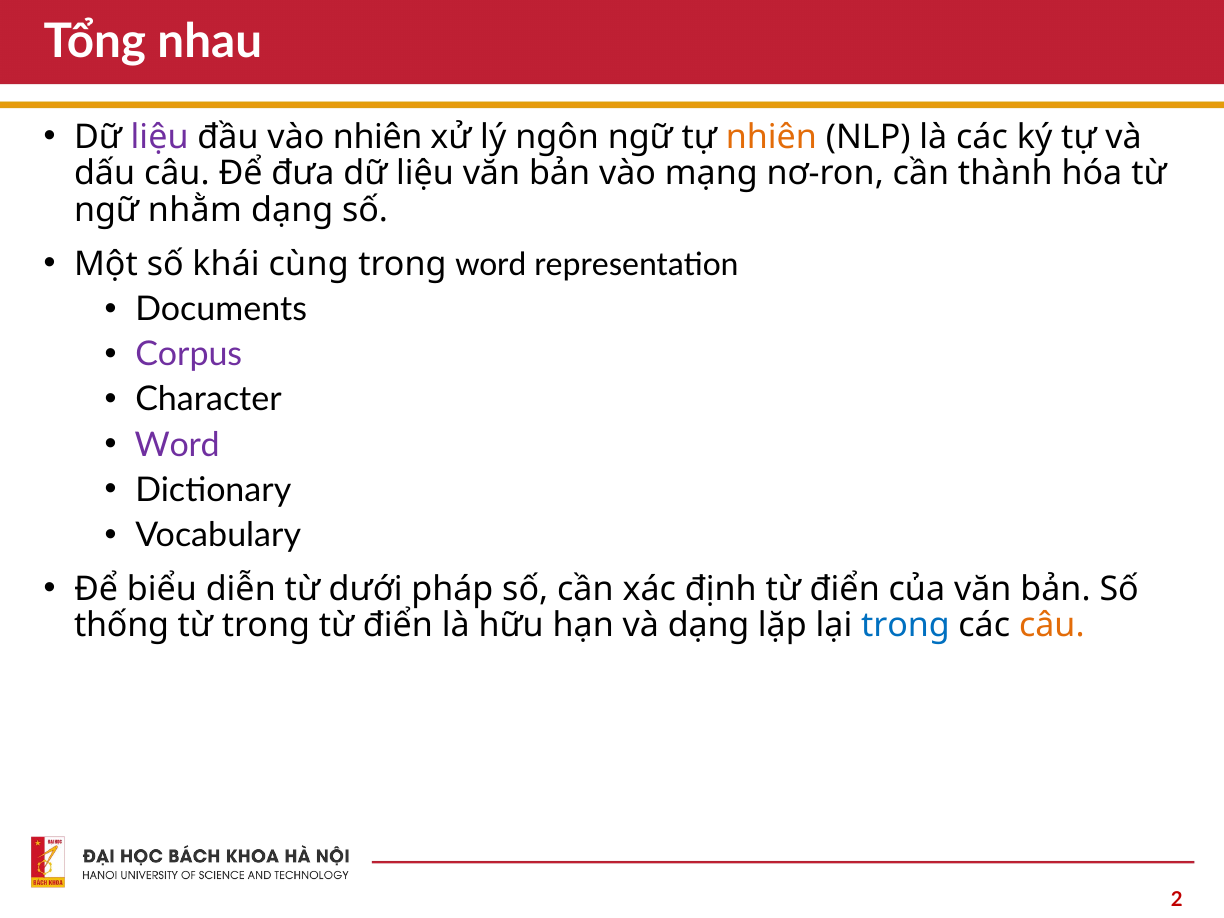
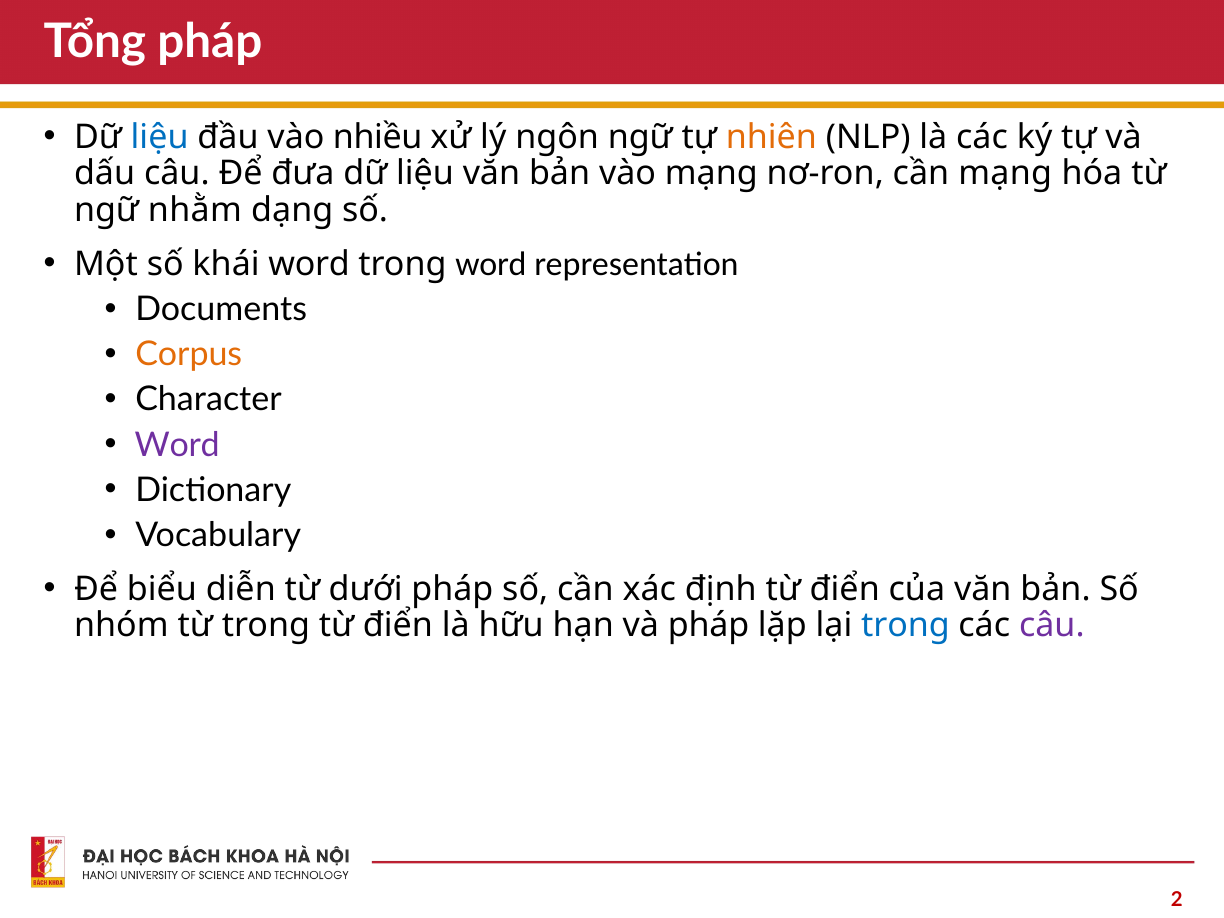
Tổng nhau: nhau -> pháp (210, 42)
liệu colour: purple -> blue (160, 137)
vào nhiên: nhiên -> nhiều (378, 137)
cần thành: thành -> mạng (1005, 174)
khái cùng: cùng -> word (309, 264)
Corpus colour: purple -> orange (189, 354)
thống: thống -> nhóm (121, 626)
và dạng: dạng -> pháp (709, 626)
câu colour: orange -> purple (1052, 626)
